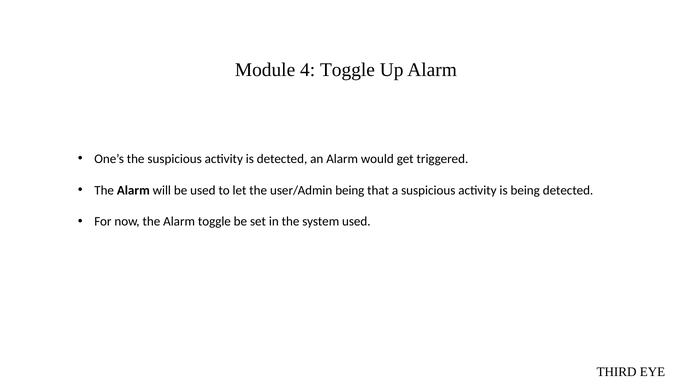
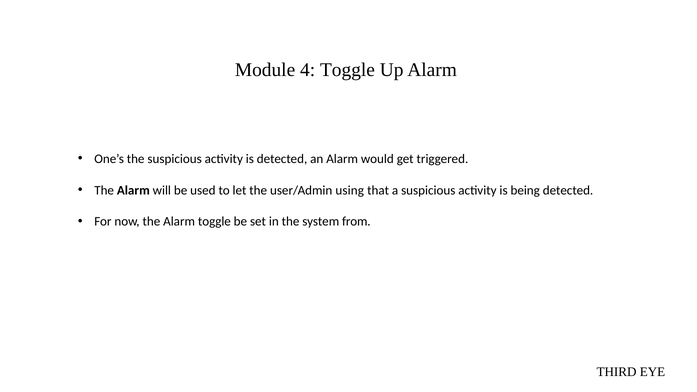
user/Admin being: being -> using (350, 190)
system used: used -> from (356, 222)
